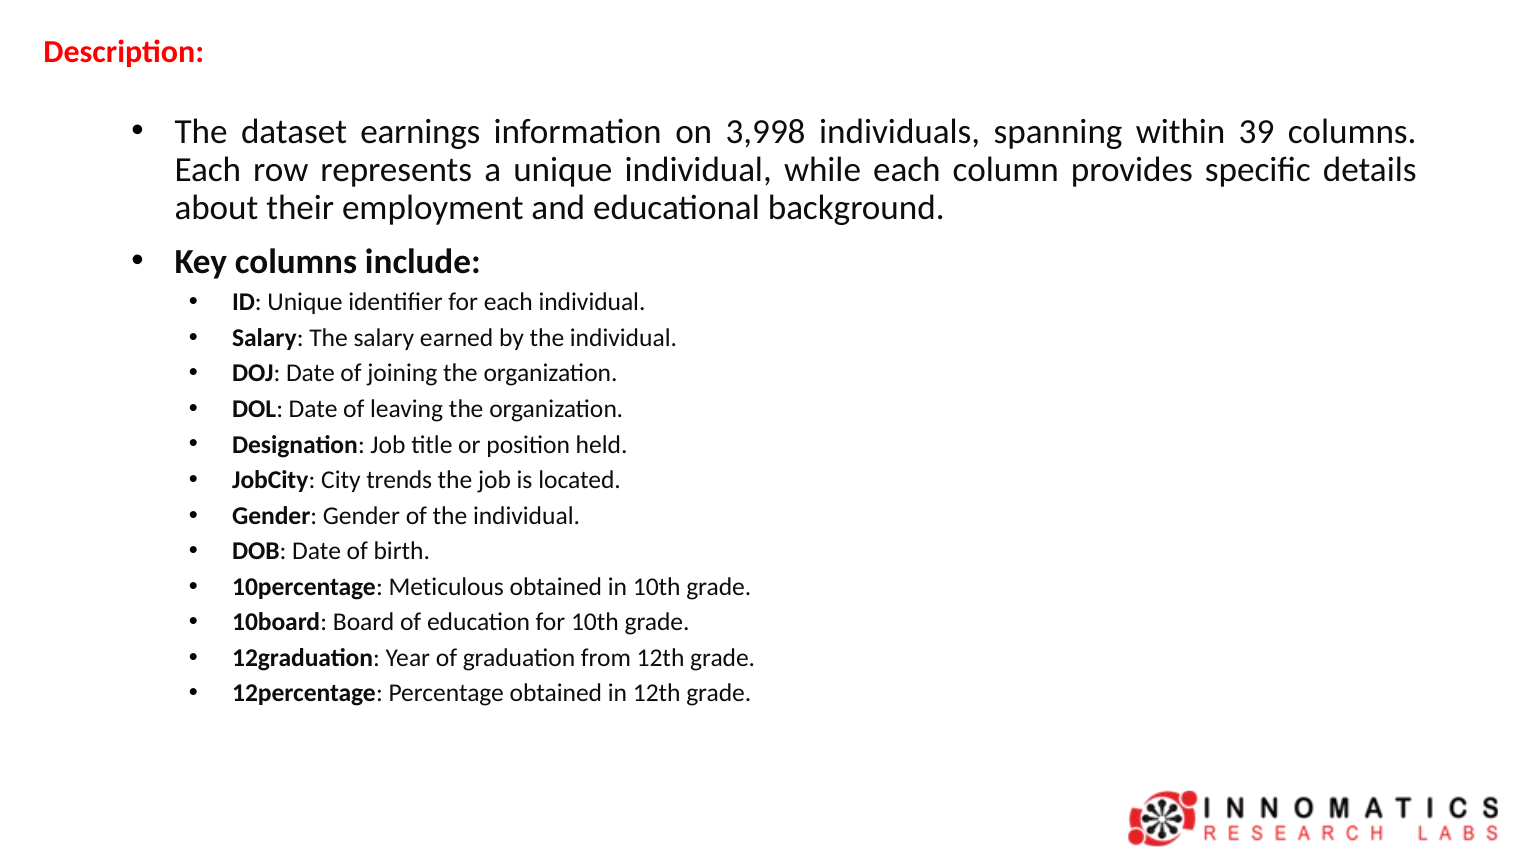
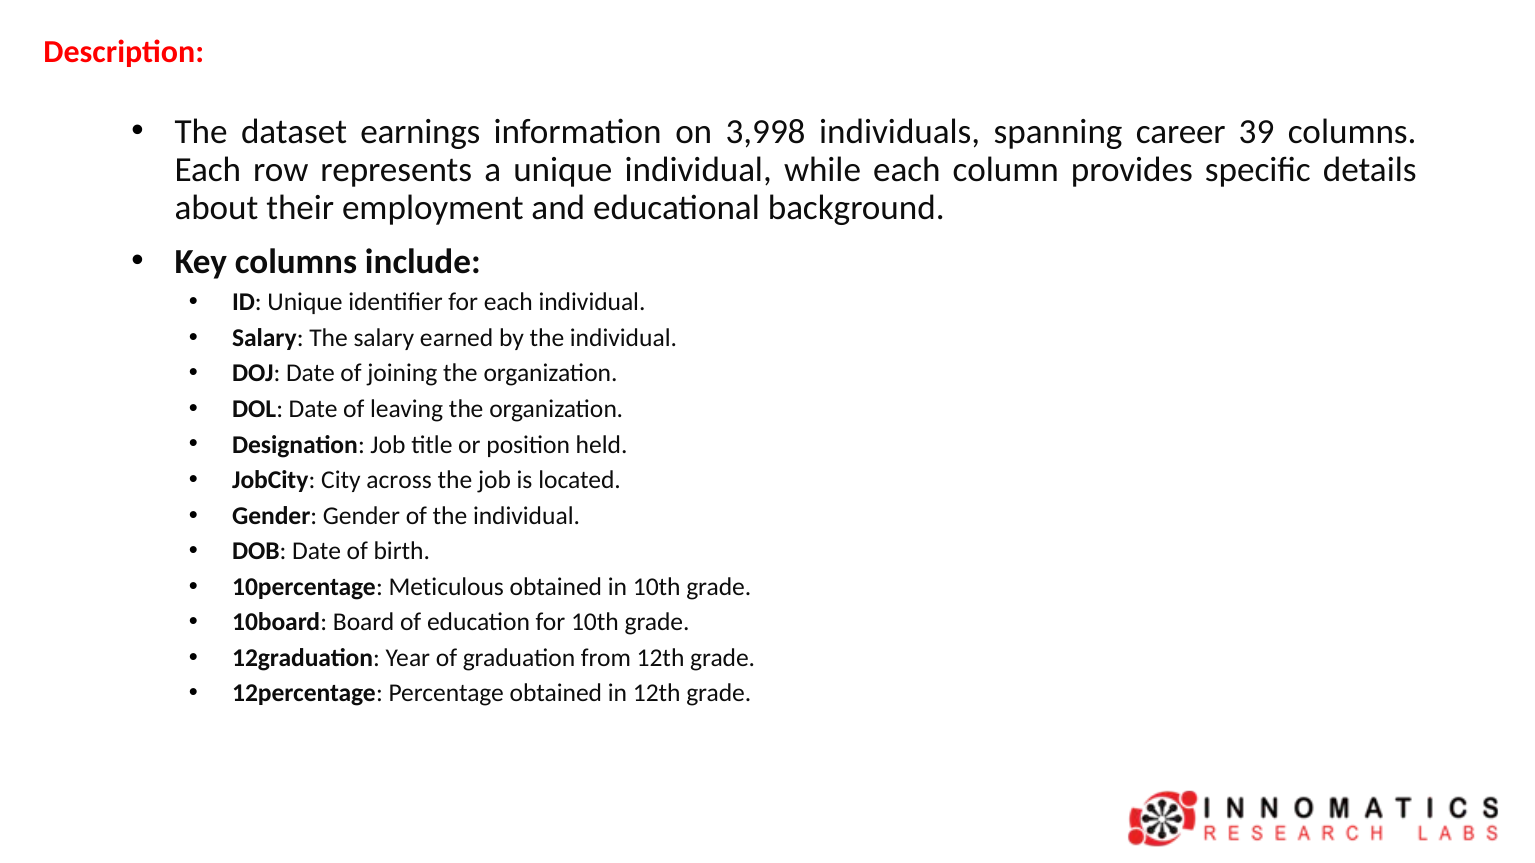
within: within -> career (1181, 132)
trends: trends -> across (399, 480)
